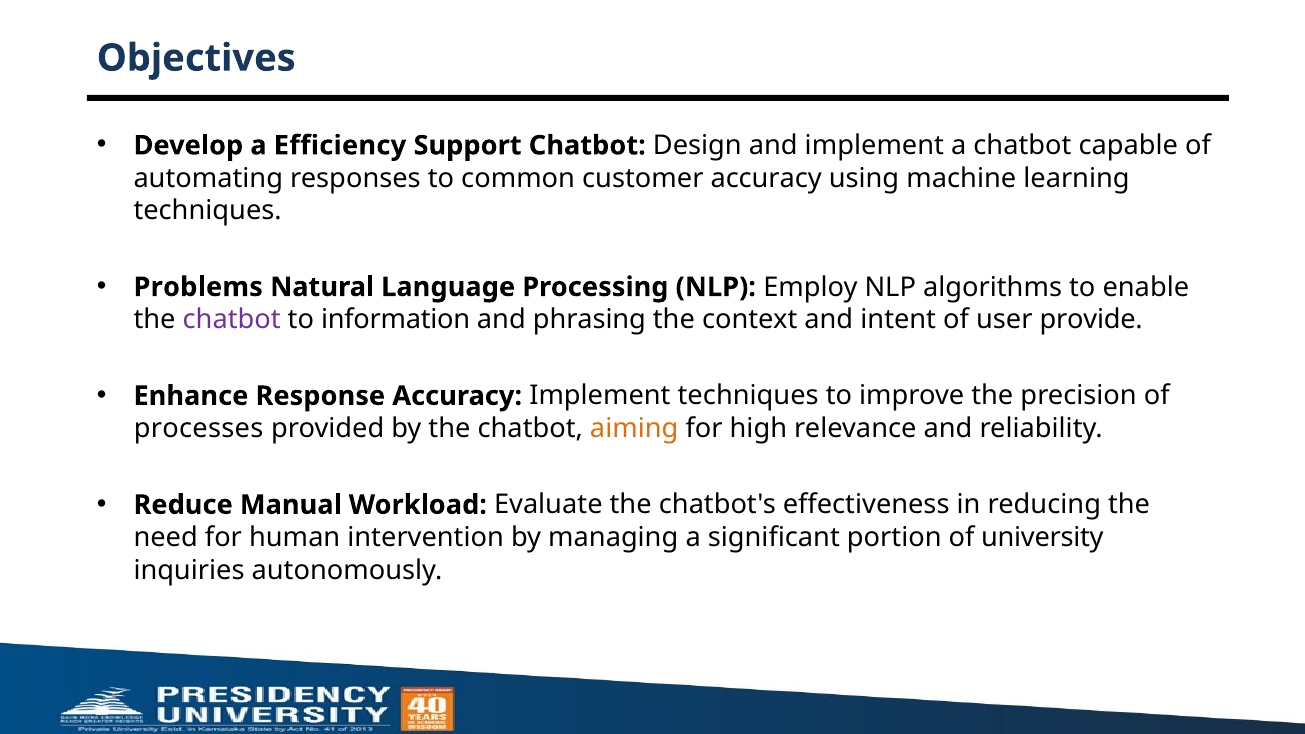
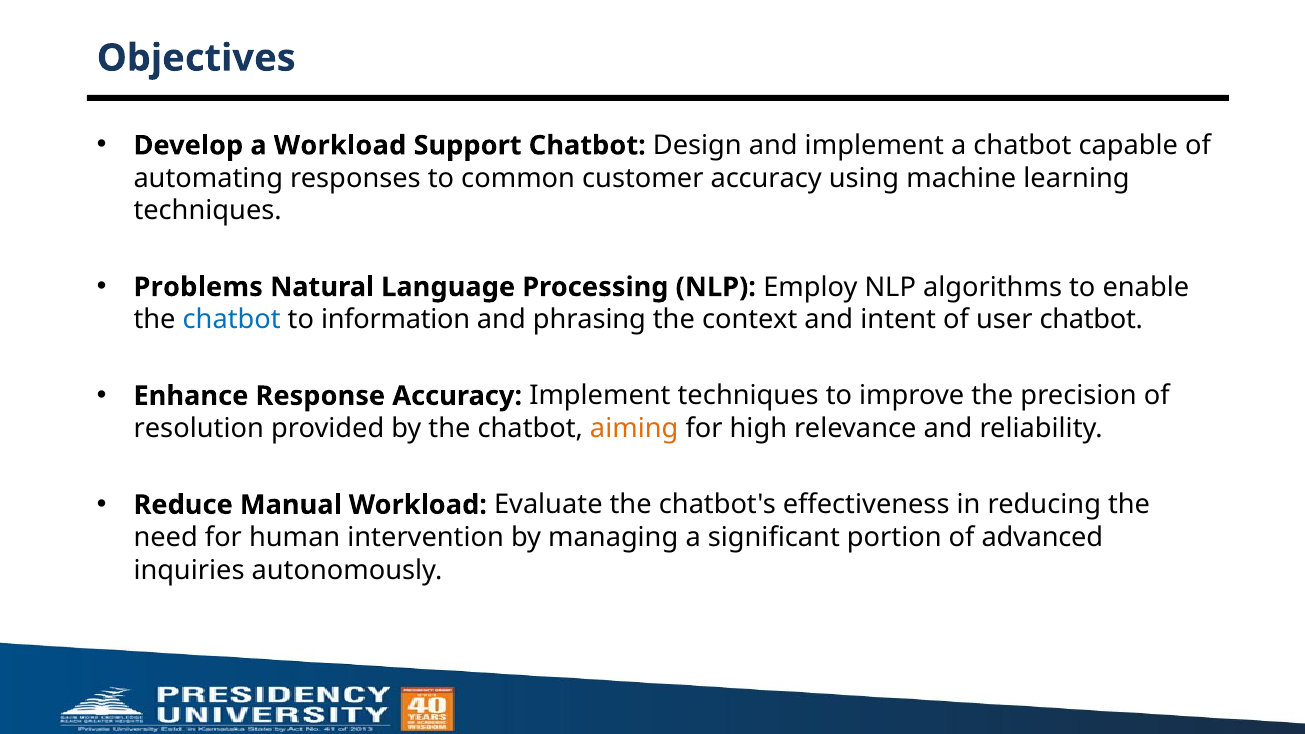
a Efficiency: Efficiency -> Workload (340, 146)
chatbot colour: purple -> blue (232, 320)
user provide: provide -> chatbot (1091, 320)
processes: processes -> resolution (199, 429)
university: university -> advanced (1042, 538)
